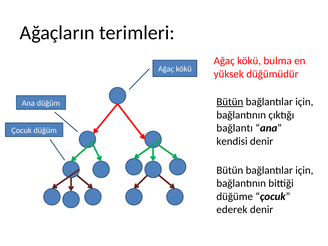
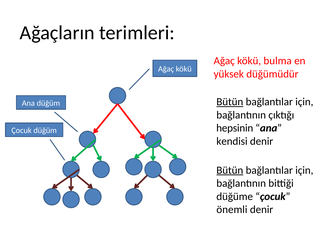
bağlantı: bağlantı -> hepsinin (235, 128)
Bütün underline: none -> present (230, 170)
ederek: ederek -> önemli (232, 210)
